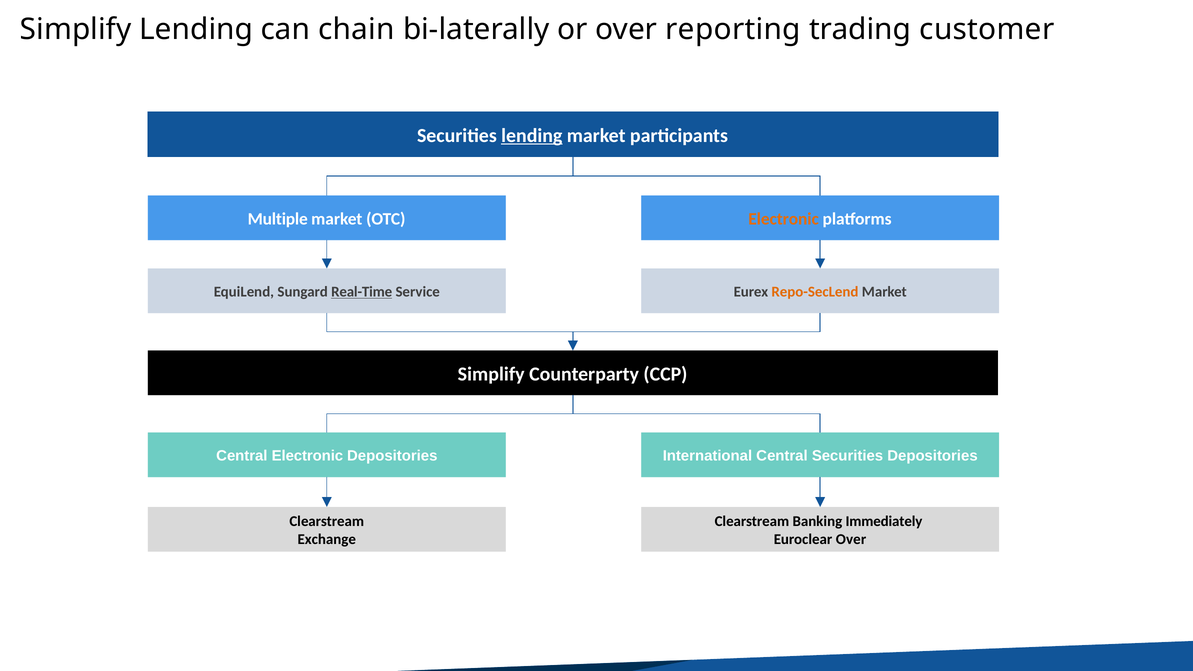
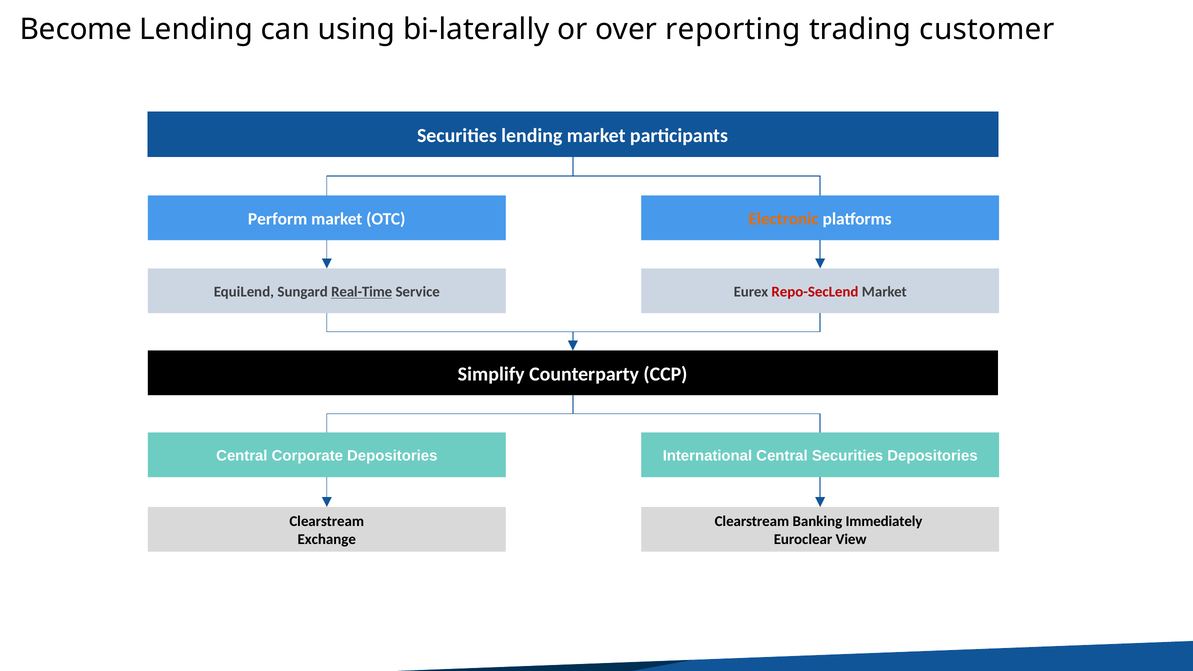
Simplify: Simplify -> Become (76, 29)
chain: chain -> using (357, 29)
lending underline: present -> none (532, 136)
Multiple: Multiple -> Perform (278, 219)
Repo-SecLend colour: orange -> red (815, 292)
Central Electronic: Electronic -> Corporate (307, 456)
Euroclear Over: Over -> View (851, 539)
